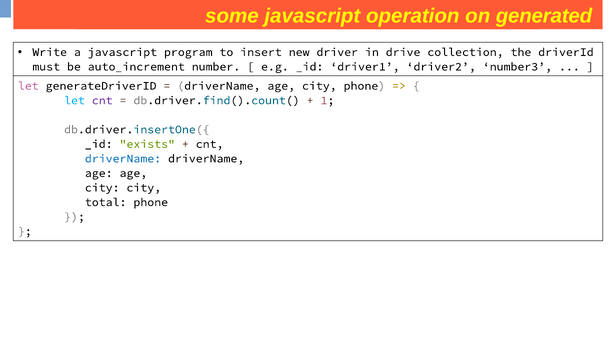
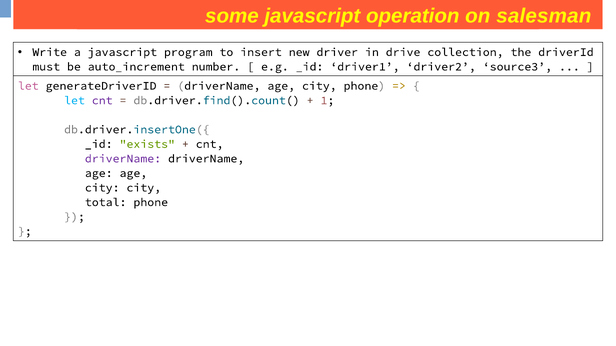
generated: generated -> salesman (544, 16)
number3: number3 -> source3 (517, 67)
driverName colour: blue -> purple (123, 159)
